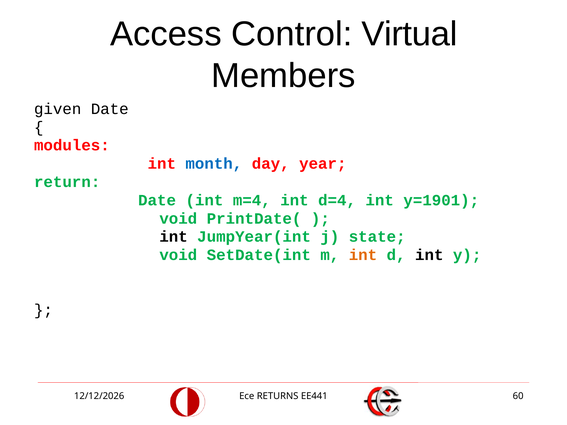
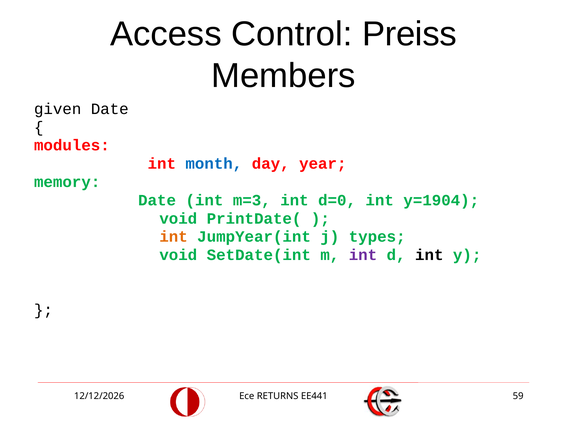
Virtual: Virtual -> Preiss (409, 34)
return: return -> memory (67, 182)
m=4: m=4 -> m=3 (252, 200)
d=4: d=4 -> d=0 (337, 200)
y=1901: y=1901 -> y=1904 (441, 200)
int colour: black -> orange (174, 237)
state: state -> types (377, 237)
int colour: orange -> purple (363, 255)
60: 60 -> 59 (518, 396)
